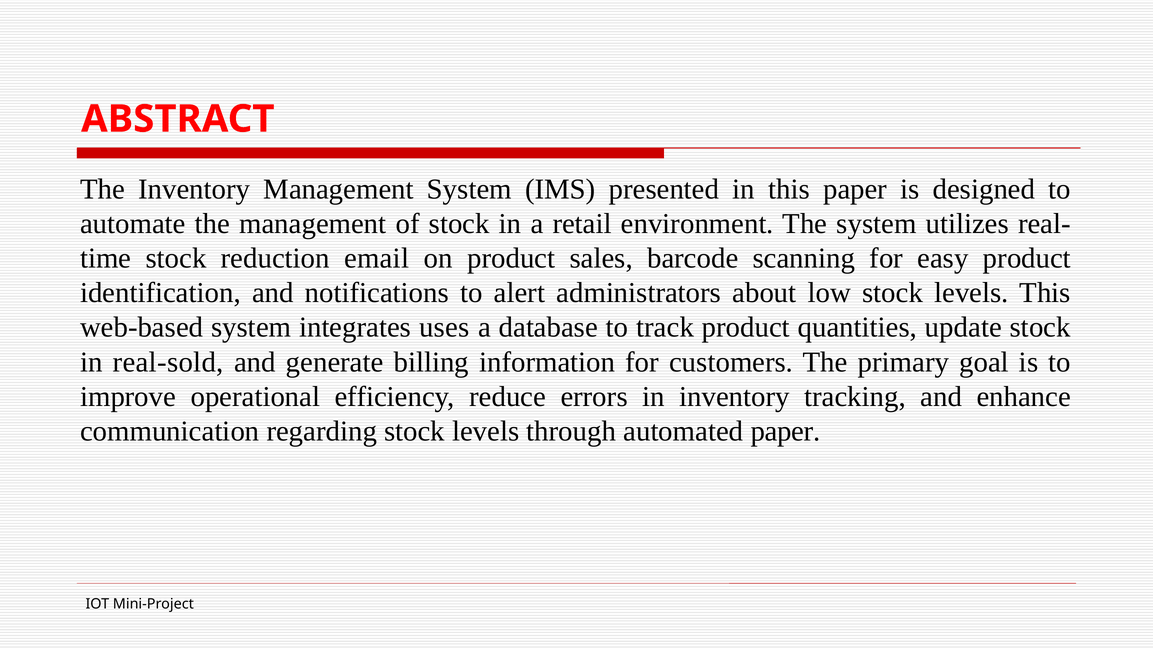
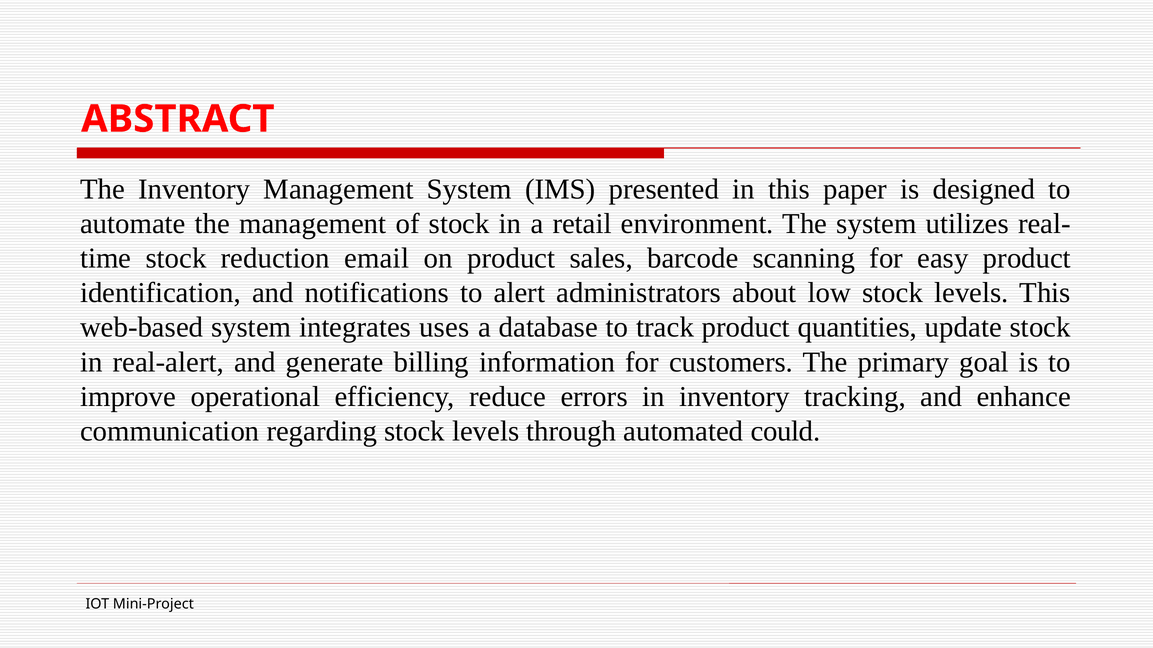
real-sold: real-sold -> real-alert (168, 362)
automated paper: paper -> could (785, 432)
